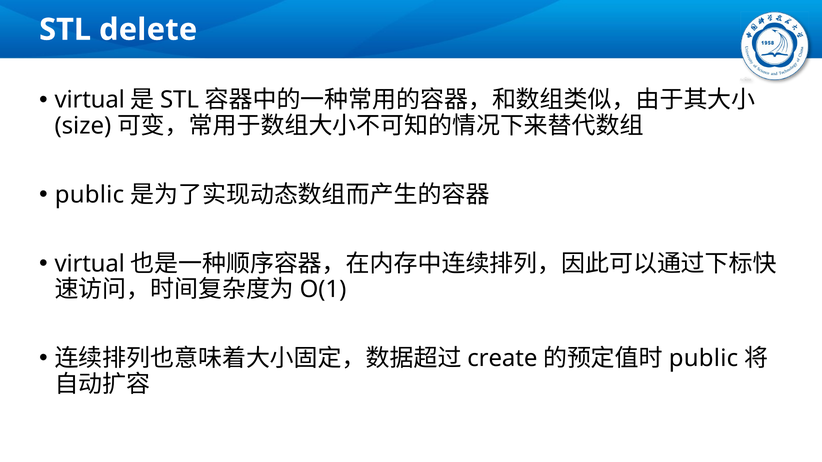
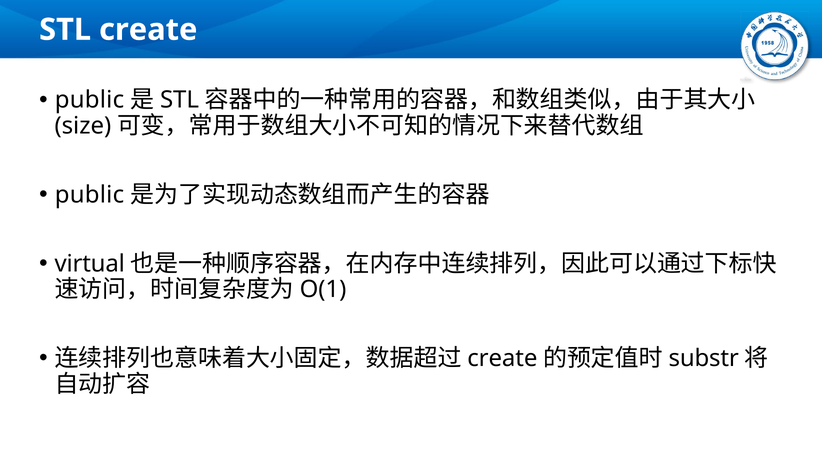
STL delete: delete -> create (148, 30)
virtual: virtual -> public (89, 100)
public: public -> substr (704, 359)
